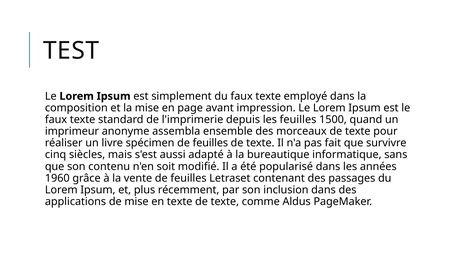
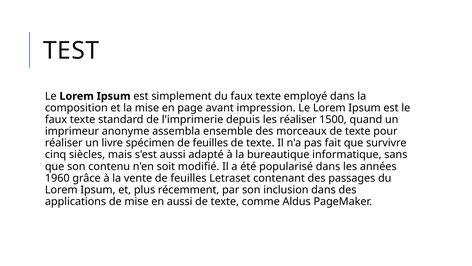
les feuilles: feuilles -> réaliser (298, 119)
en texte: texte -> aussi (180, 201)
